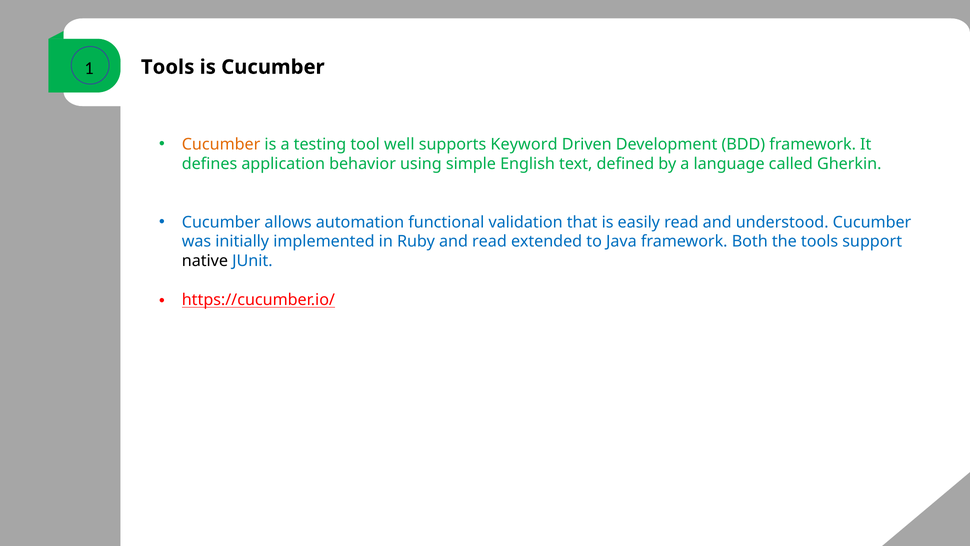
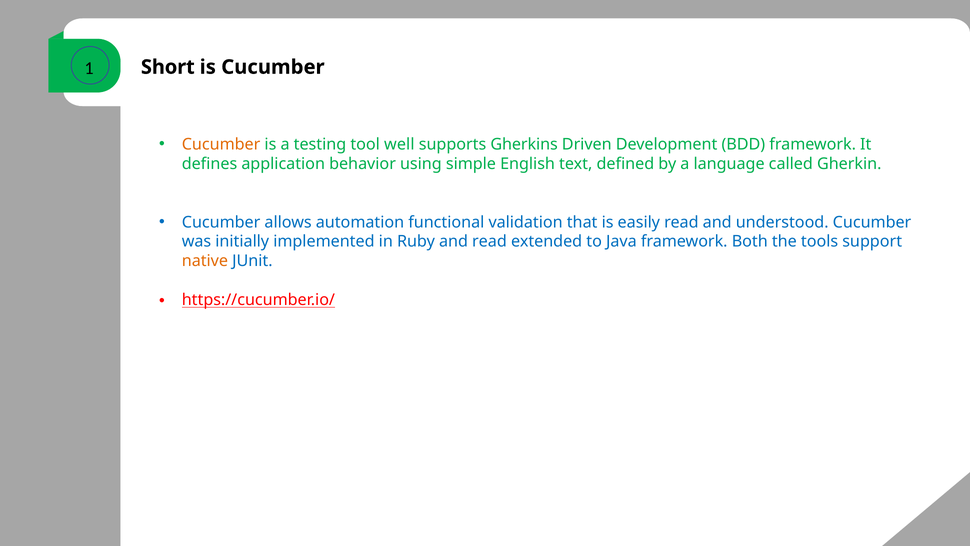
Tools: Tools -> Short (168, 67)
Keyword: Keyword -> Gherkins (524, 144)
native colour: black -> orange (205, 261)
